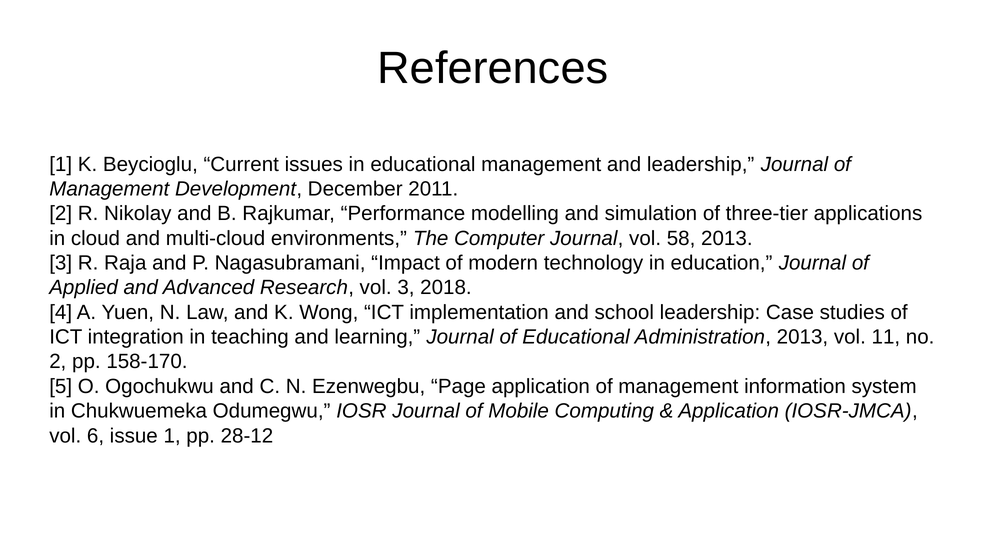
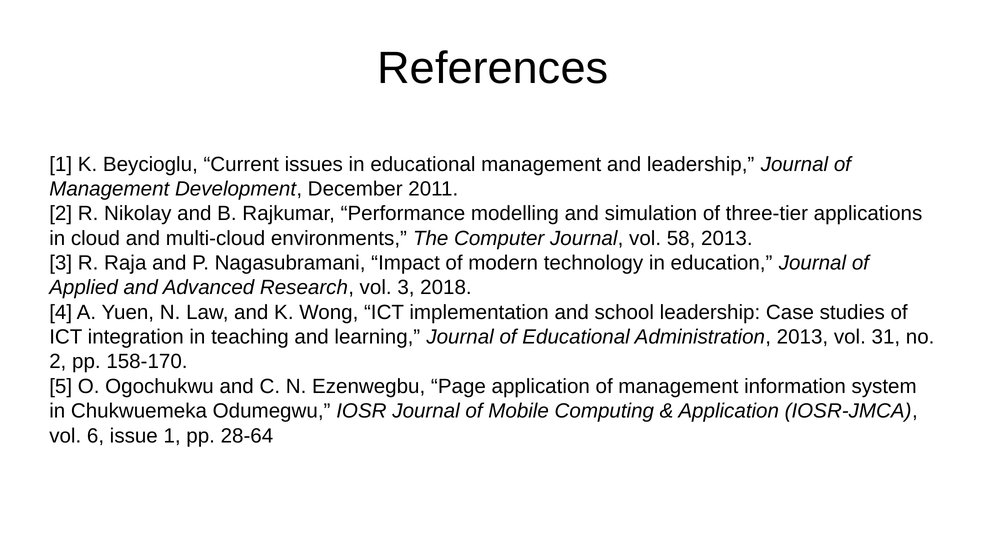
11: 11 -> 31 (886, 337)
28-12: 28-12 -> 28-64 (247, 435)
